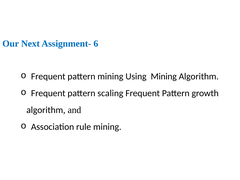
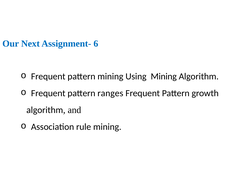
scaling: scaling -> ranges (110, 93)
